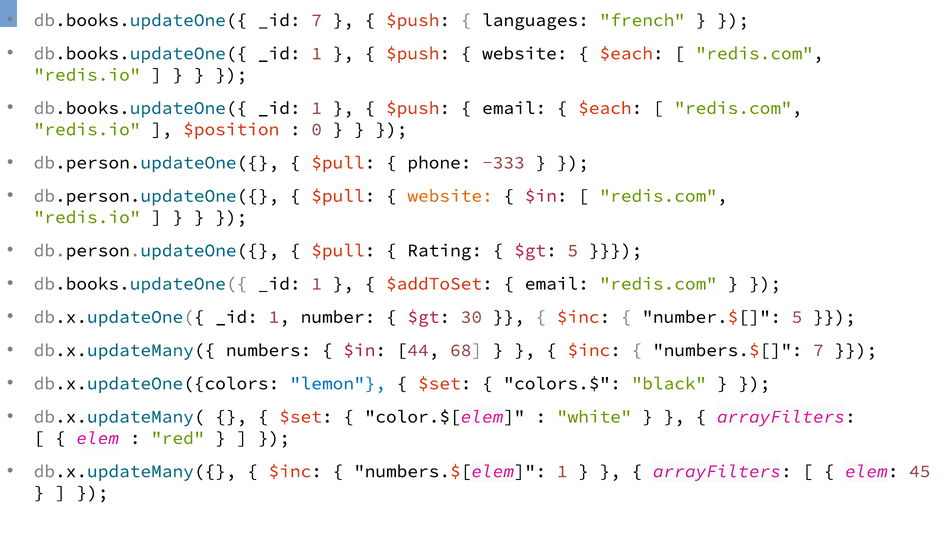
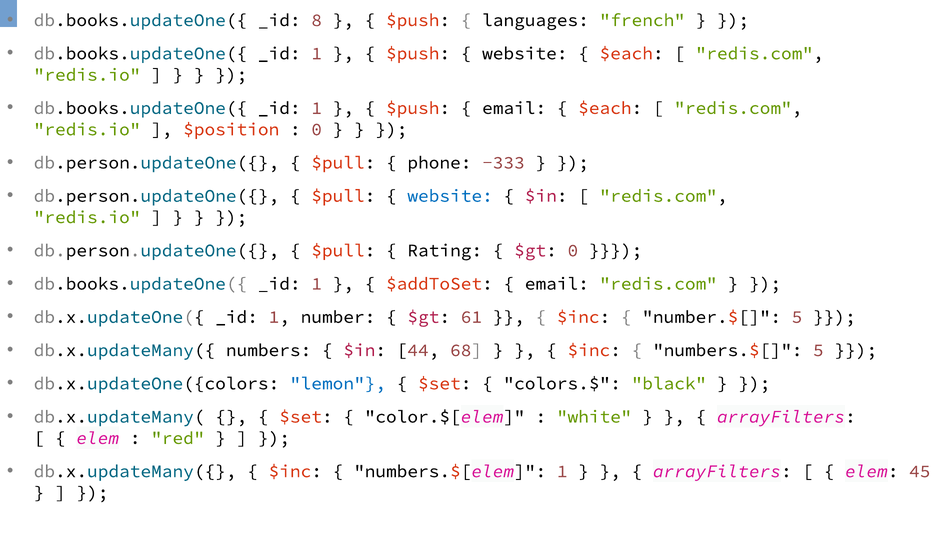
_id 7: 7 -> 8 (317, 20)
website colour: orange -> blue (450, 196)
$gt 5: 5 -> 0 (573, 250)
30: 30 -> 61 (471, 317)
numbers.$[ 7: 7 -> 5 (818, 350)
